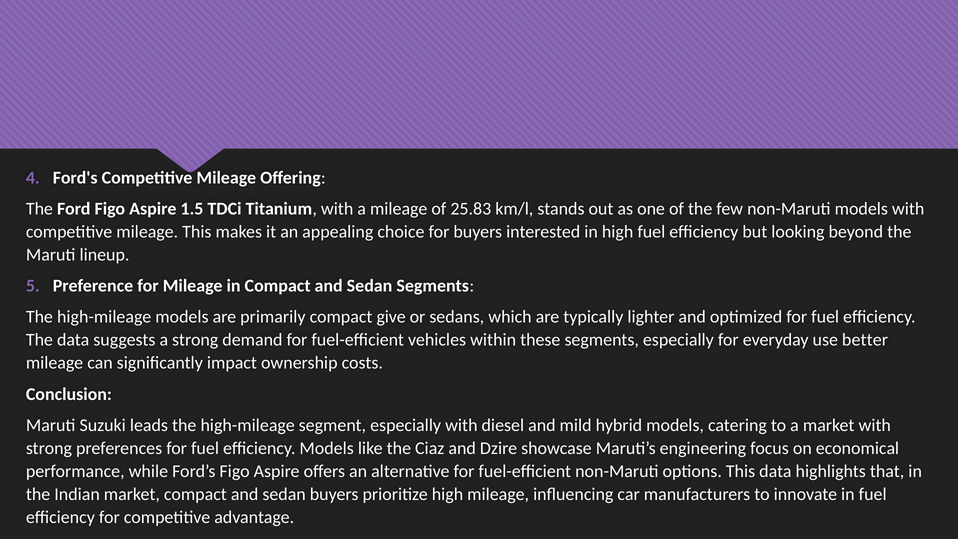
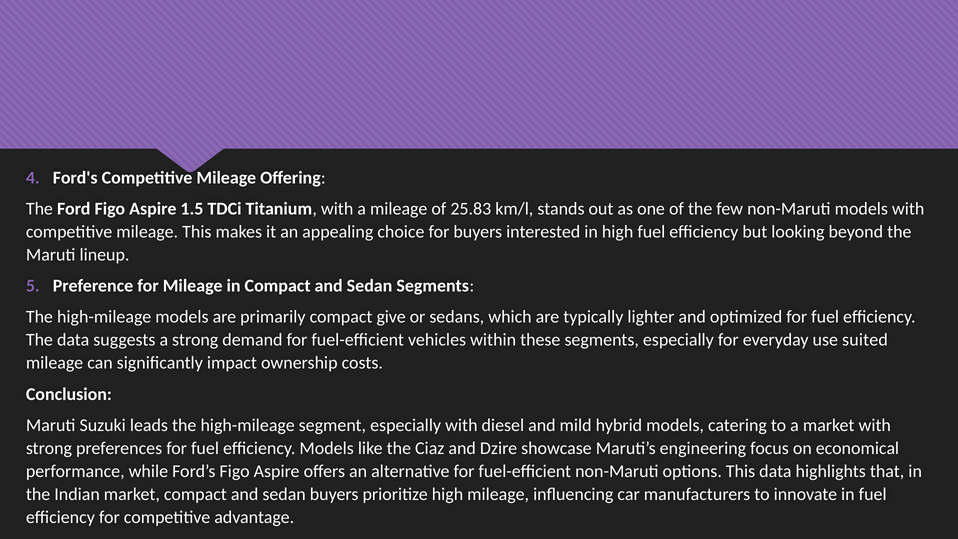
better: better -> suited (865, 340)
